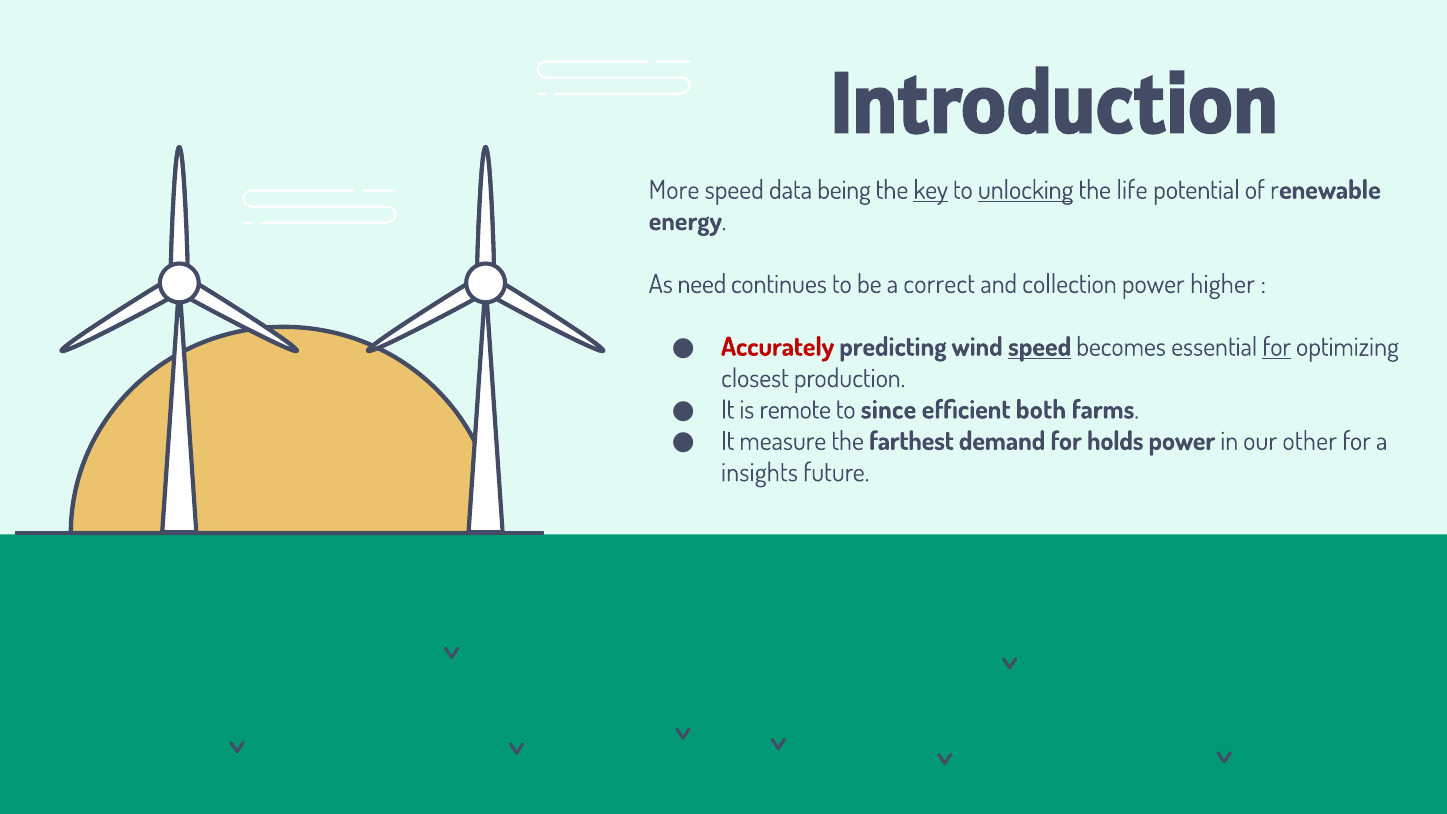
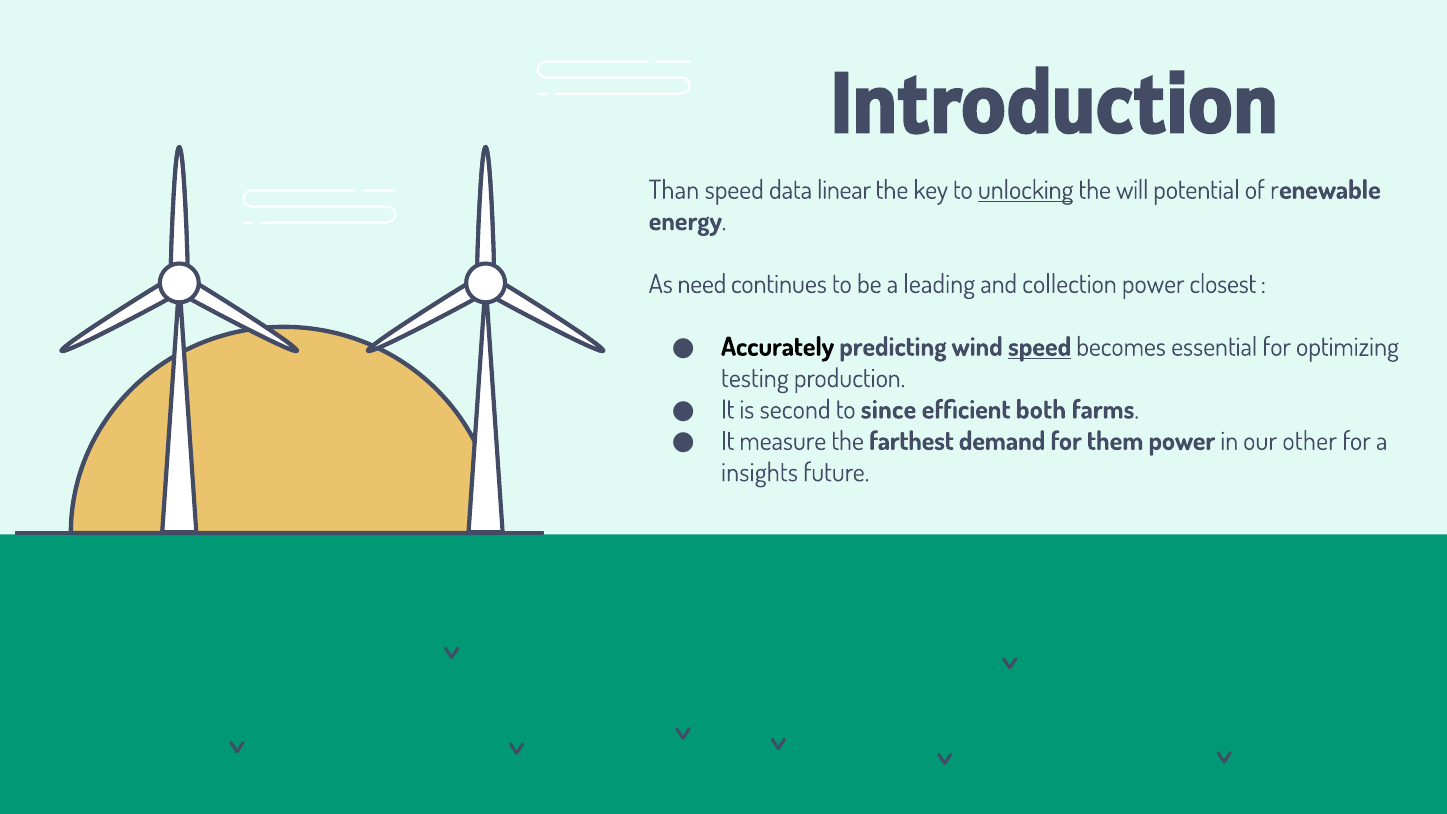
More: More -> Than (674, 190)
being: being -> linear (844, 190)
key underline: present -> none (931, 190)
life: life -> will (1132, 190)
correct: correct -> leading (939, 284)
higher: higher -> closest (1223, 284)
Accurately colour: red -> black (778, 347)
for underline: present -> none (1277, 347)
closest: closest -> testing (755, 379)
remote: remote -> second (795, 410)
holds: holds -> them (1115, 441)
